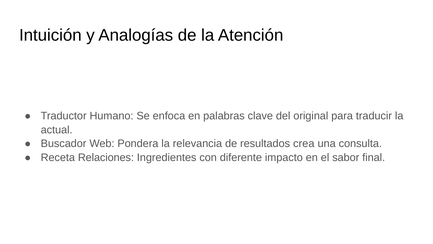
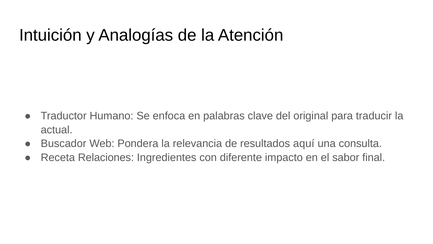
crea: crea -> aquí (304, 143)
